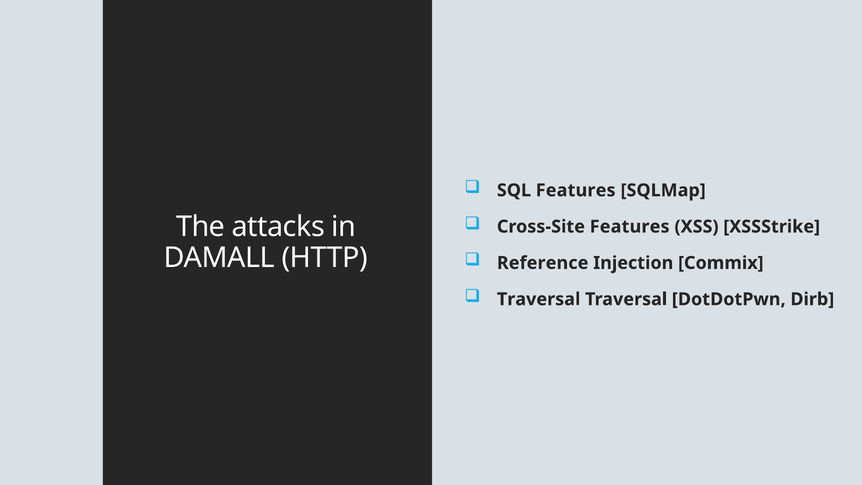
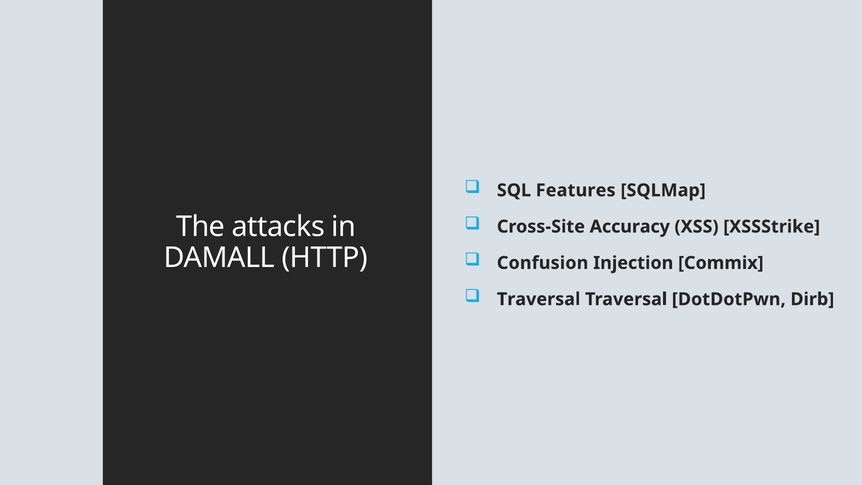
Cross-Site Features: Features -> Accuracy (630, 227)
Reference: Reference -> Confusion (543, 263)
